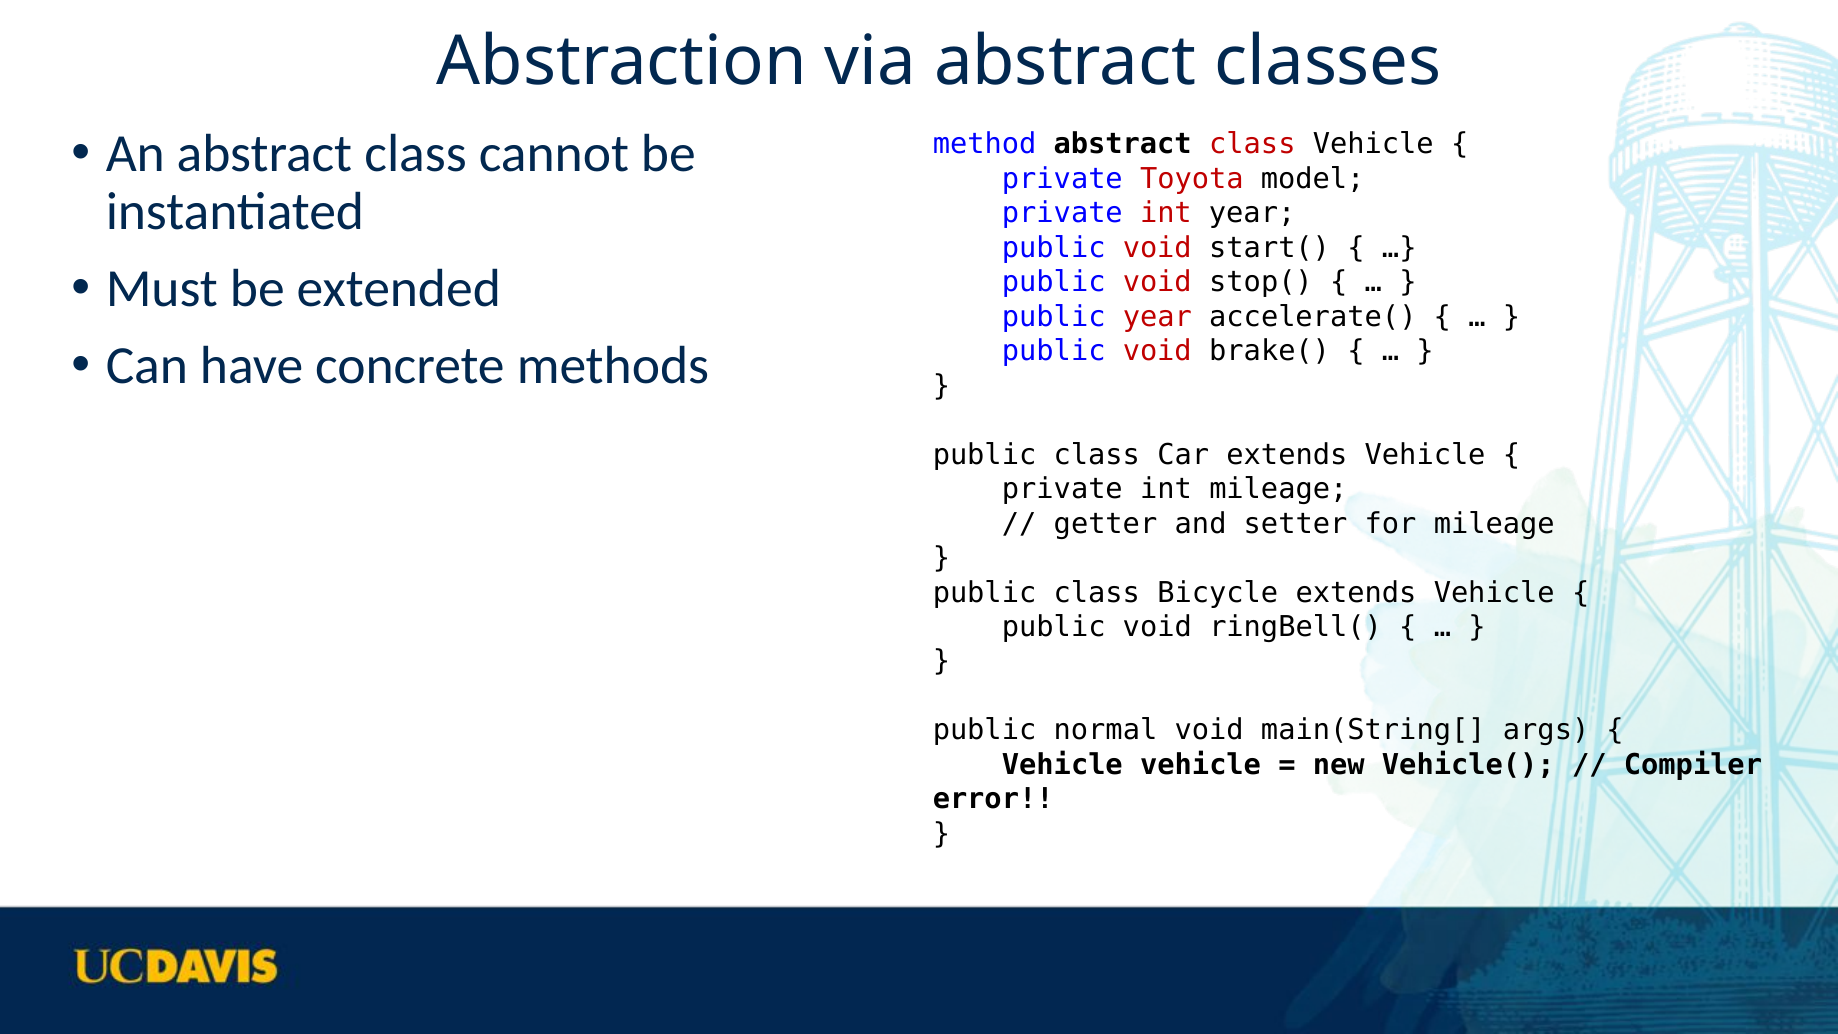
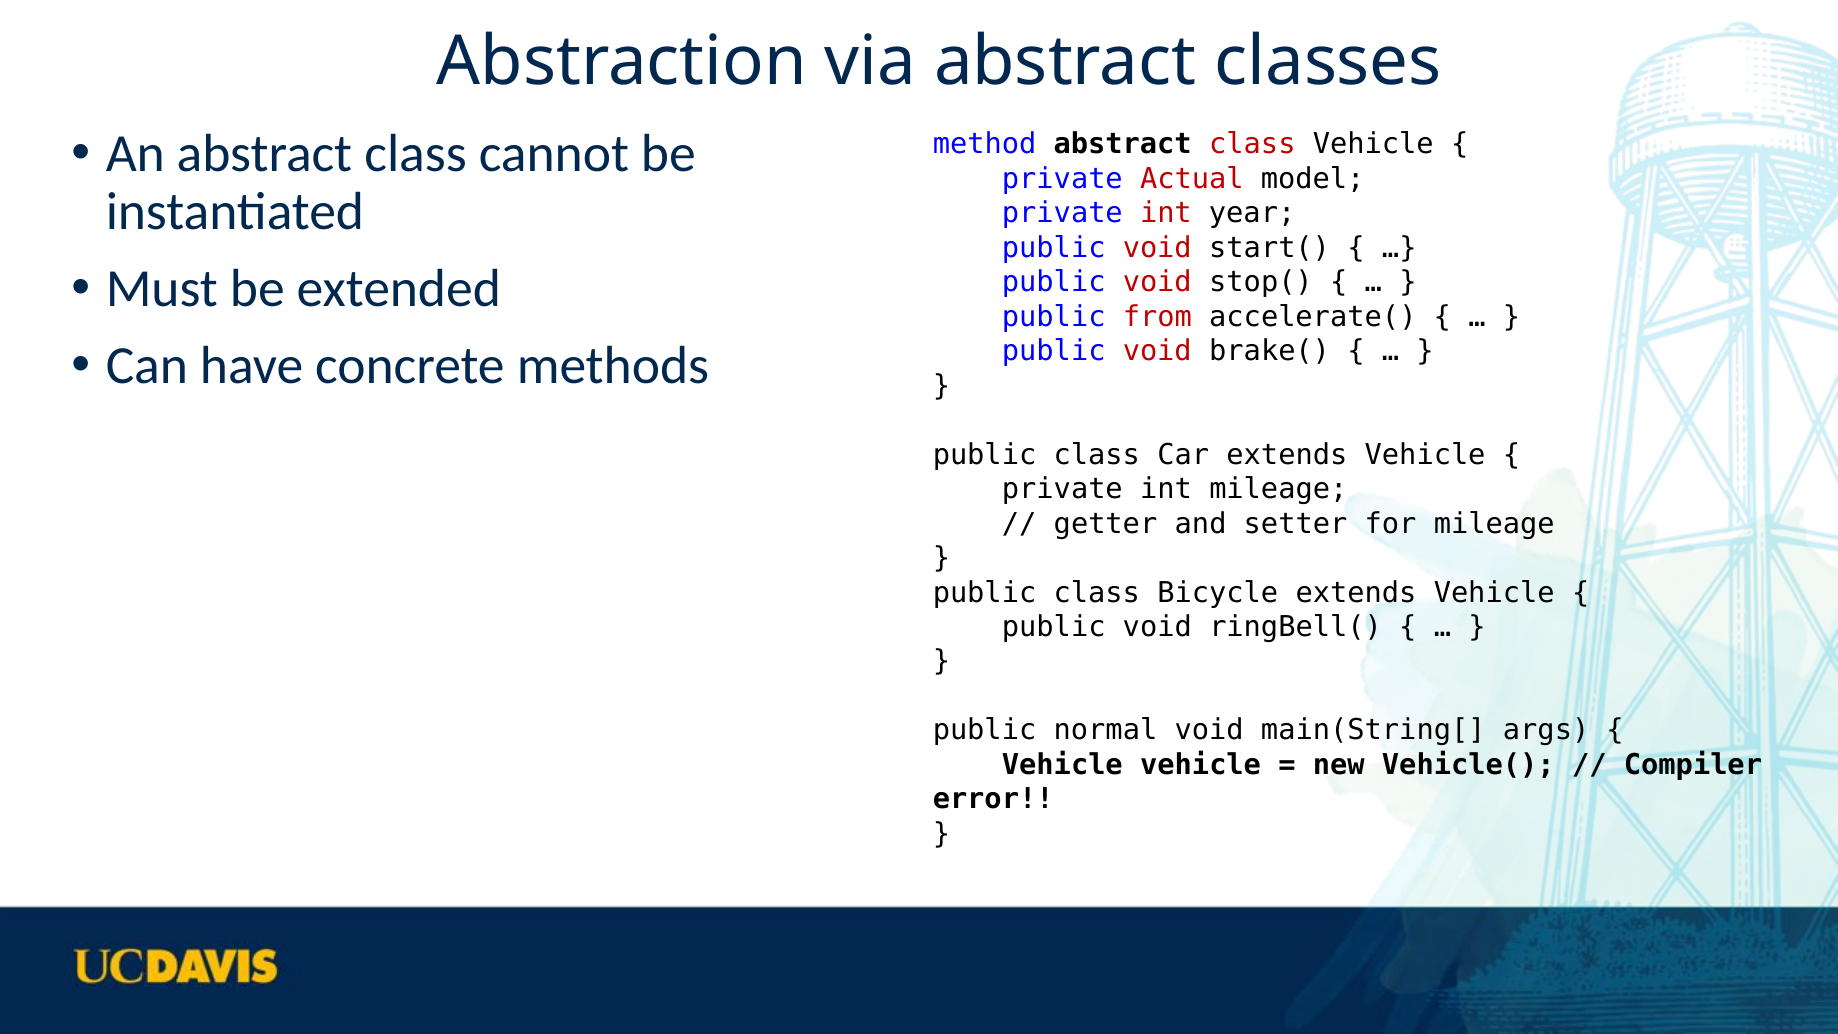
Toyota: Toyota -> Actual (1192, 179)
public year: year -> from (1157, 317)
